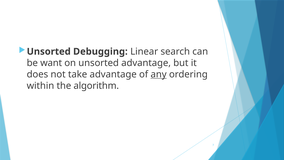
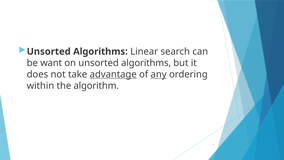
Debugging: Debugging -> Algorithms (100, 51)
on unsorted advantage: advantage -> algorithms (146, 63)
advantage underline: none -> present (113, 74)
